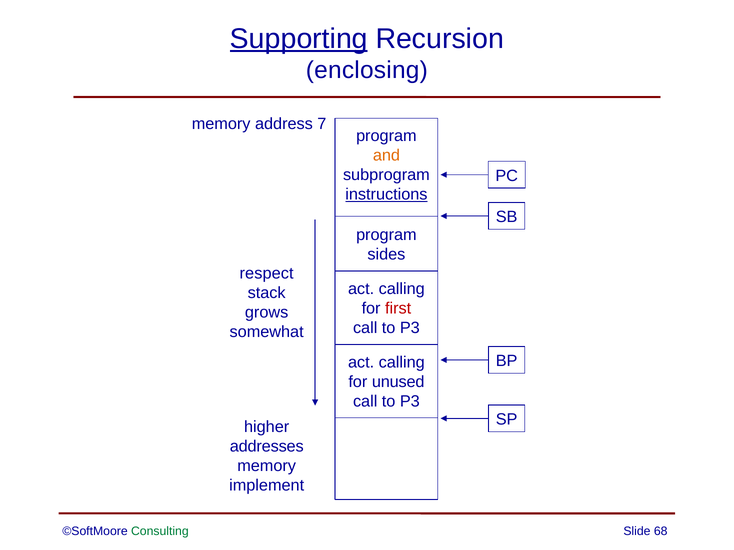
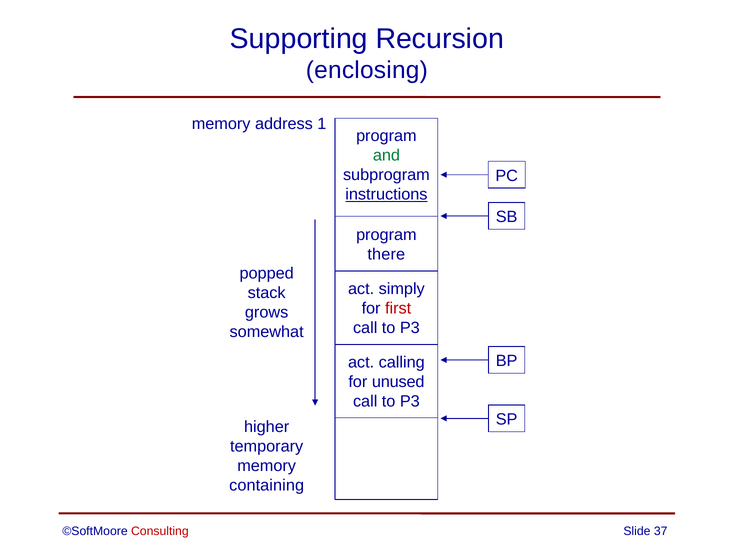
Supporting underline: present -> none (299, 39)
7: 7 -> 1 (322, 124)
and colour: orange -> green (386, 156)
sides: sides -> there (386, 255)
respect: respect -> popped (267, 274)
calling: calling -> simply (402, 289)
addresses: addresses -> temporary (267, 447)
implement: implement -> containing (267, 486)
Consulting colour: green -> red (160, 532)
68: 68 -> 37 (661, 532)
